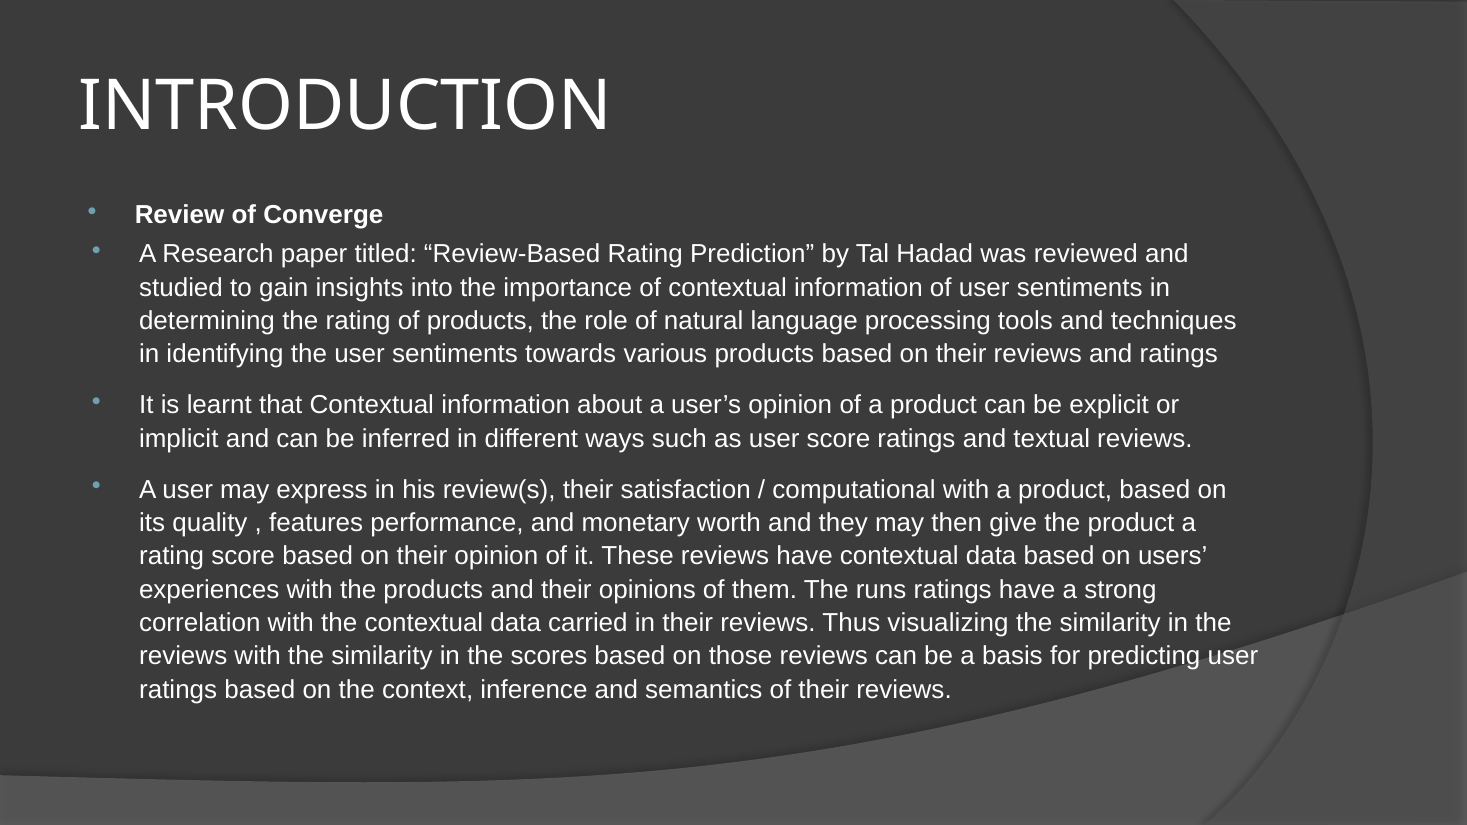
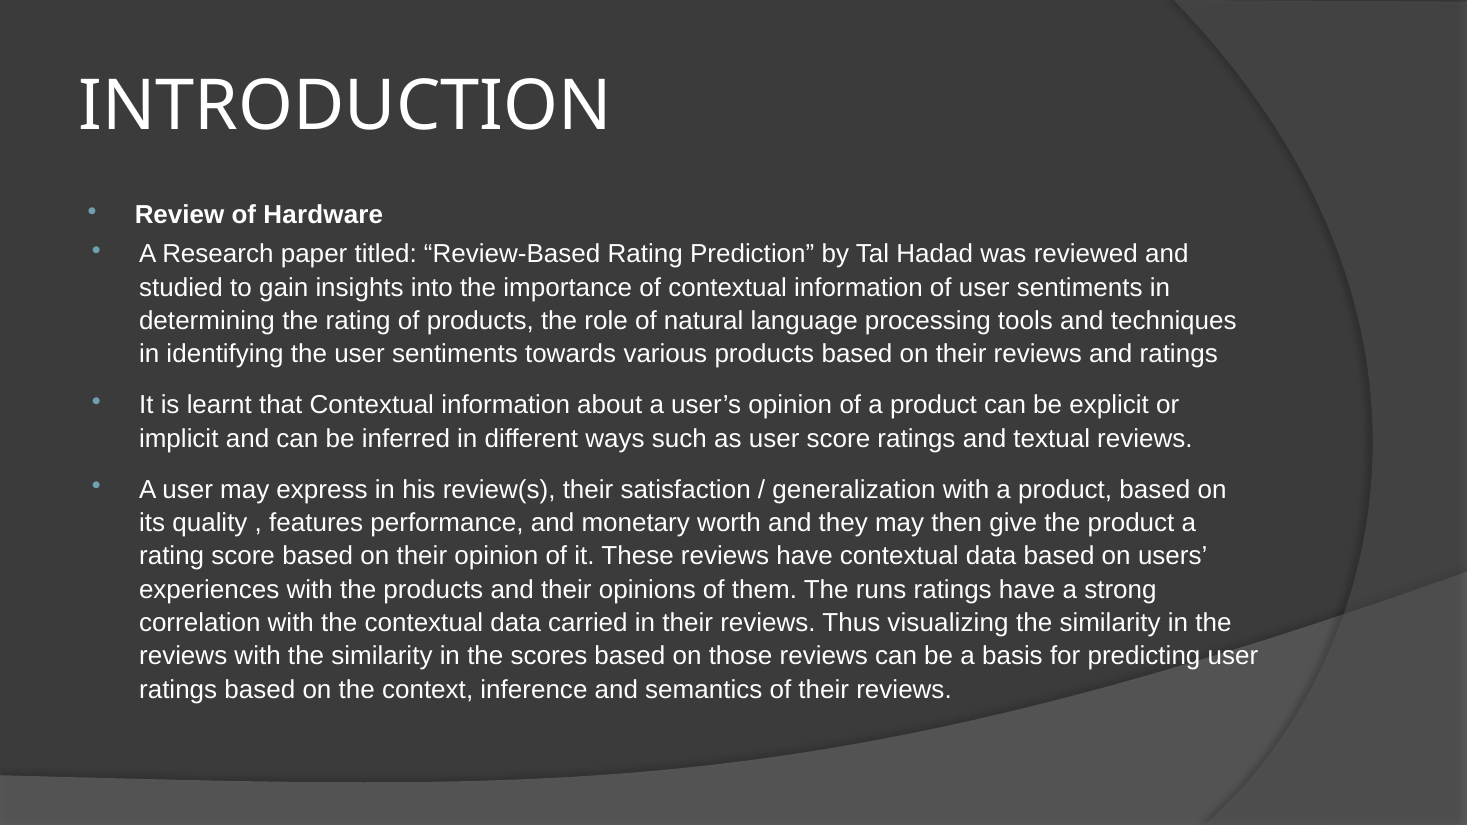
Converge: Converge -> Hardware (323, 215)
computational: computational -> generalization (854, 490)
